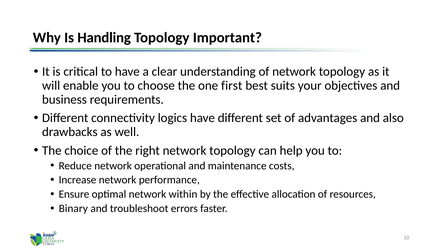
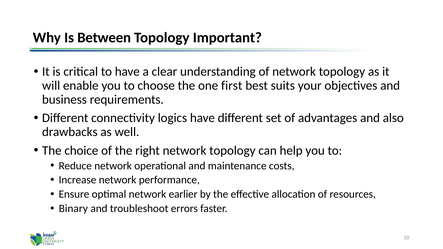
Handling: Handling -> Between (104, 38)
within: within -> earlier (183, 194)
